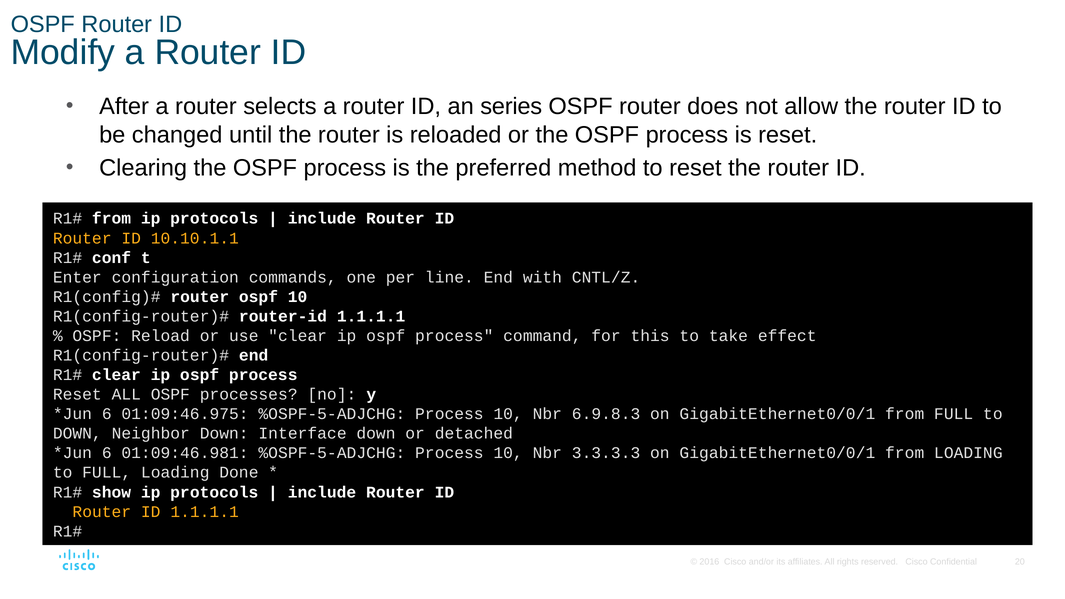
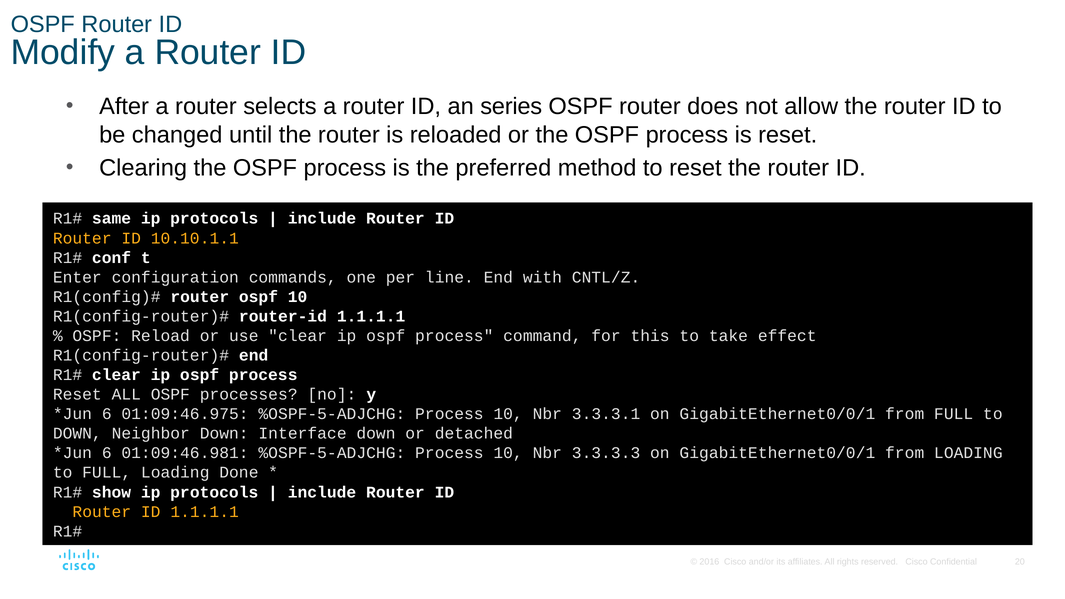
from: from -> same (112, 219)
6.9.8.3: 6.9.8.3 -> 3.3.3.1 (606, 414)
